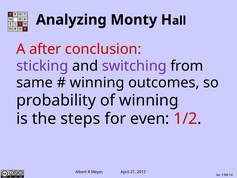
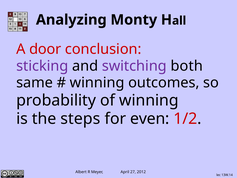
after: after -> door (45, 49)
from: from -> both (187, 66)
